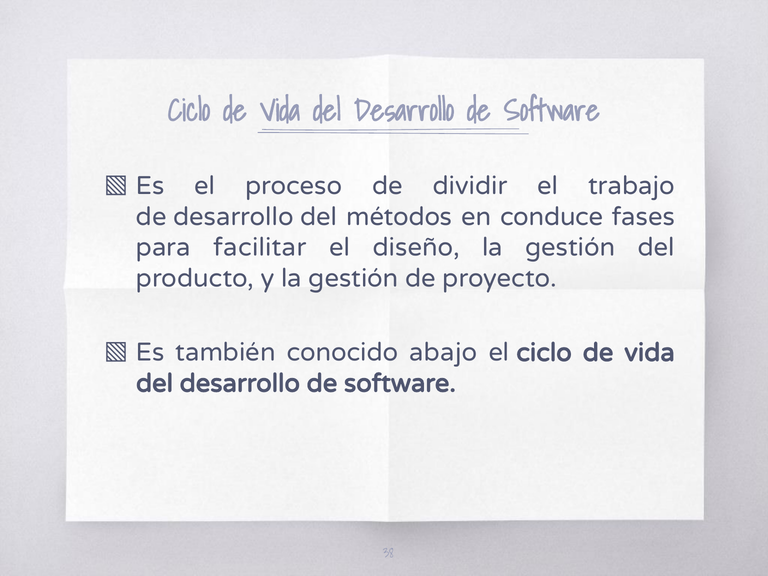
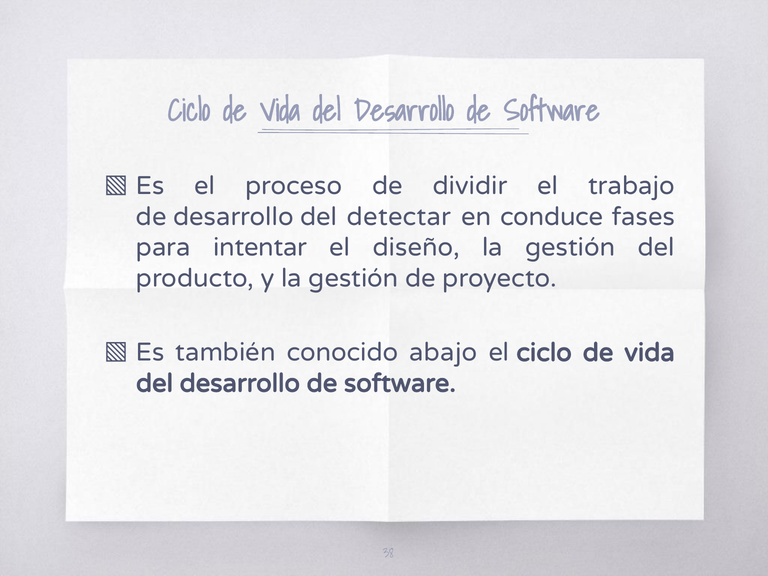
métodos: métodos -> detectar (399, 217)
facilitar: facilitar -> intentar (260, 247)
